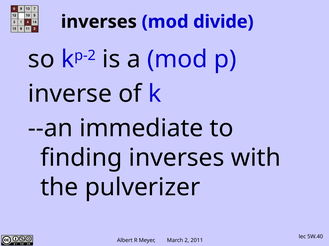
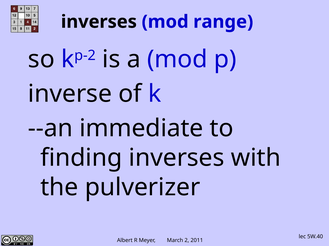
divide: divide -> range (223, 22)
